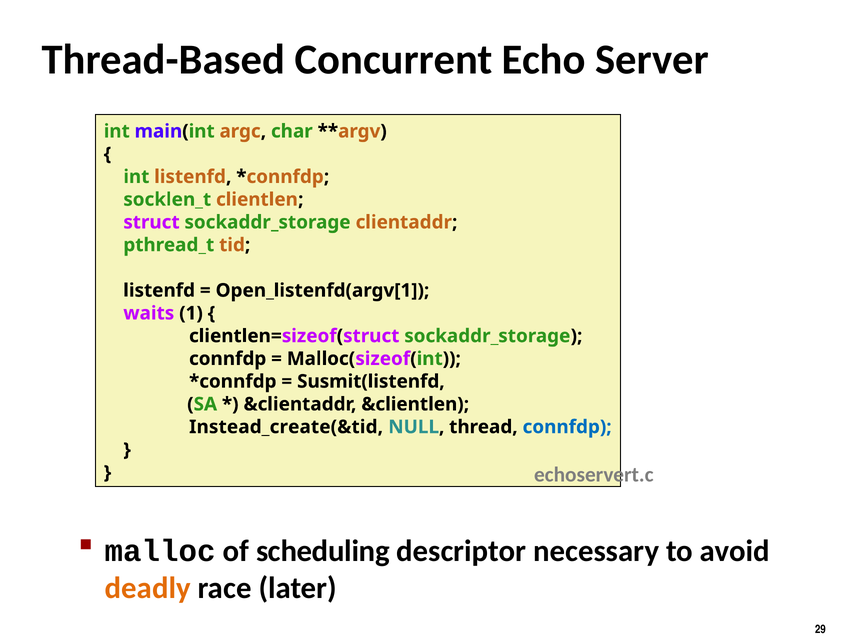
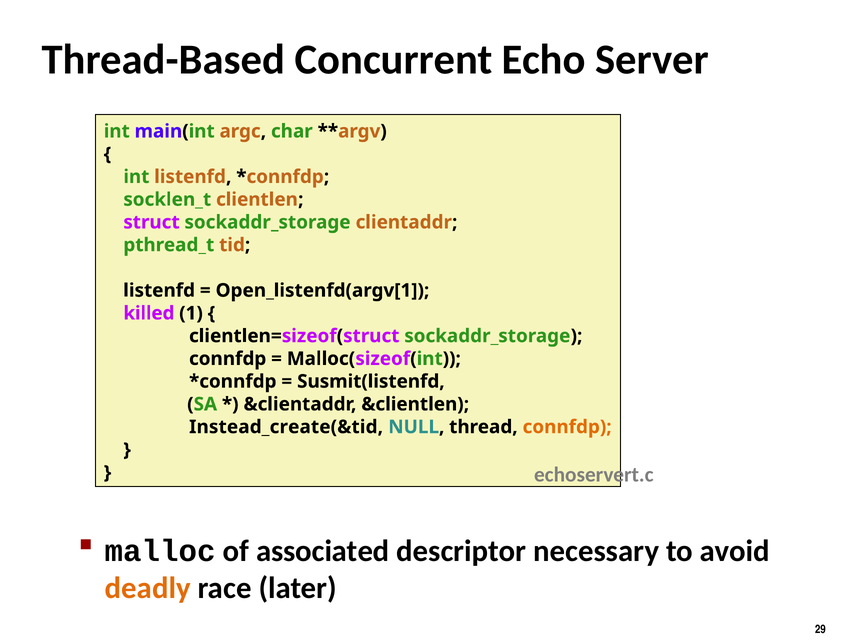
waits: waits -> killed (149, 313)
connfdp colour: blue -> orange (567, 427)
scheduling: scheduling -> associated (323, 551)
